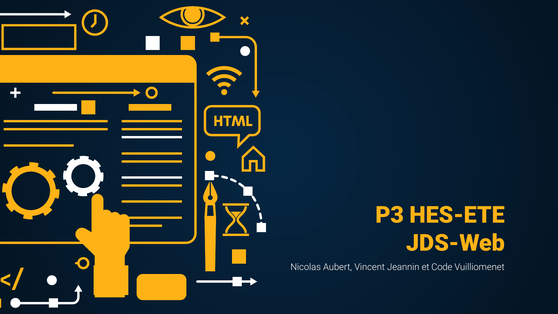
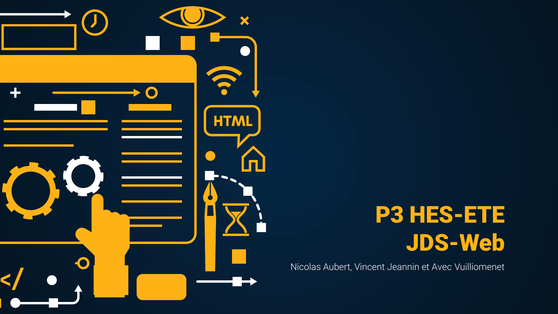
Code: Code -> Avec (442, 267)
